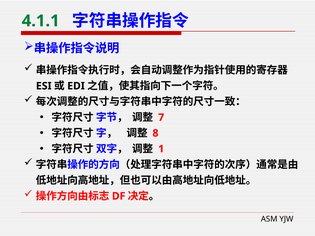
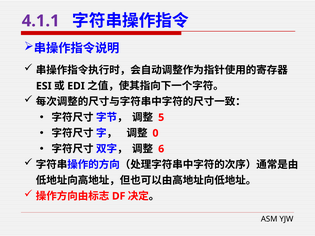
4.1.1 colour: green -> purple (41, 21)
7: 7 -> 5 (161, 118)
8: 8 -> 0 (155, 133)
1: 1 -> 6 (161, 149)
